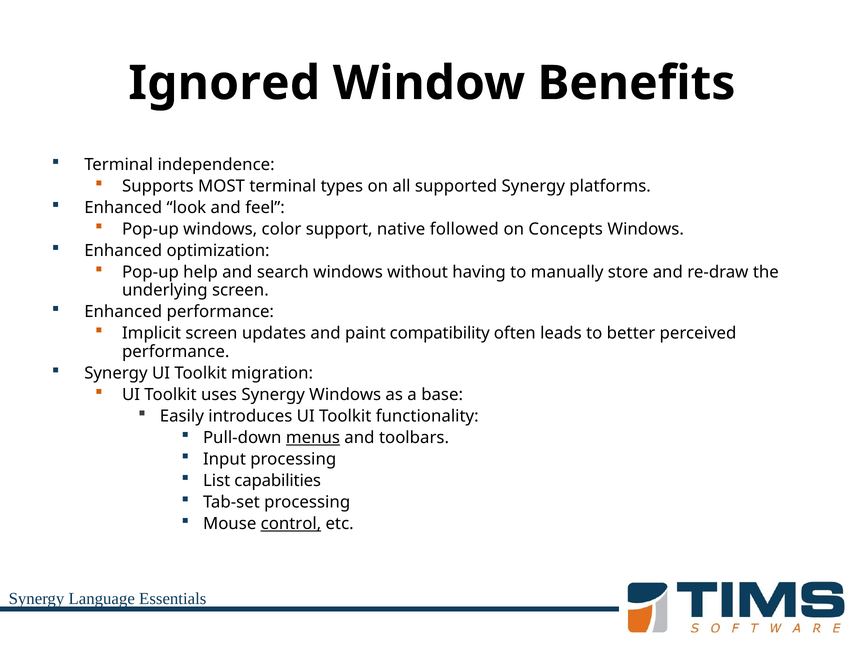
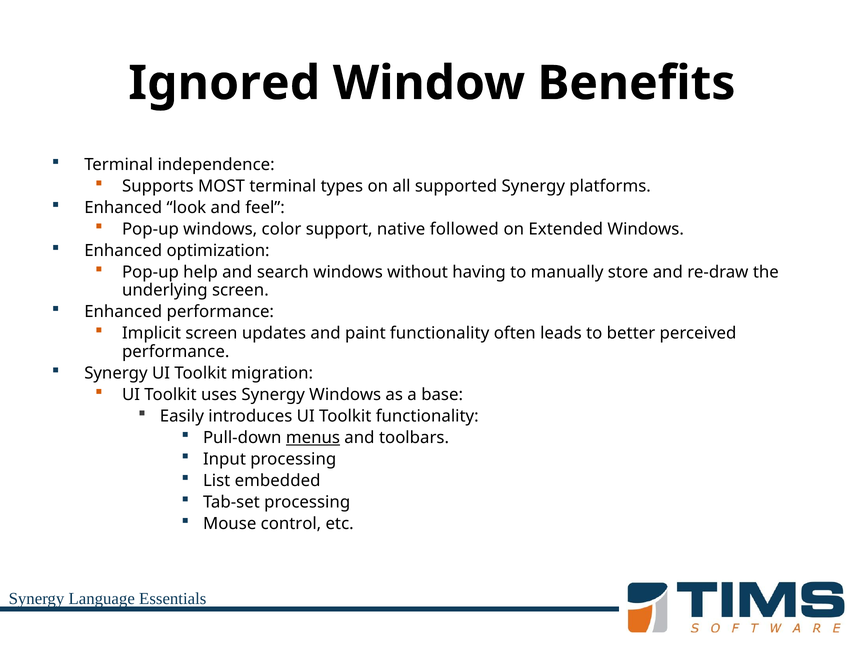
Concepts: Concepts -> Extended (566, 229)
paint compatibility: compatibility -> functionality (440, 333)
capabilities: capabilities -> embedded (278, 481)
control underline: present -> none (291, 524)
